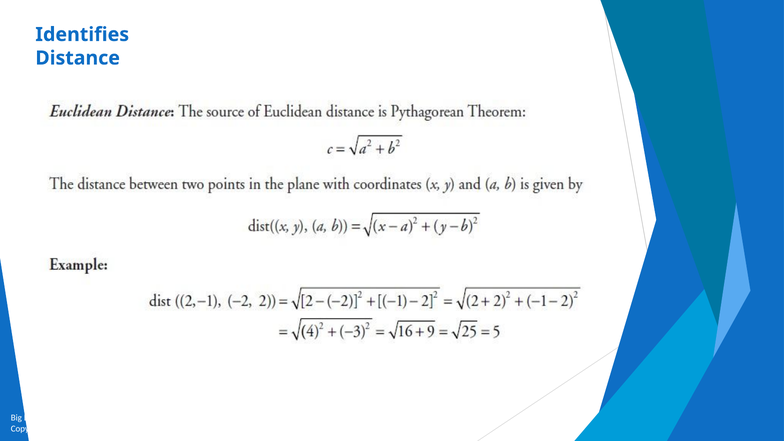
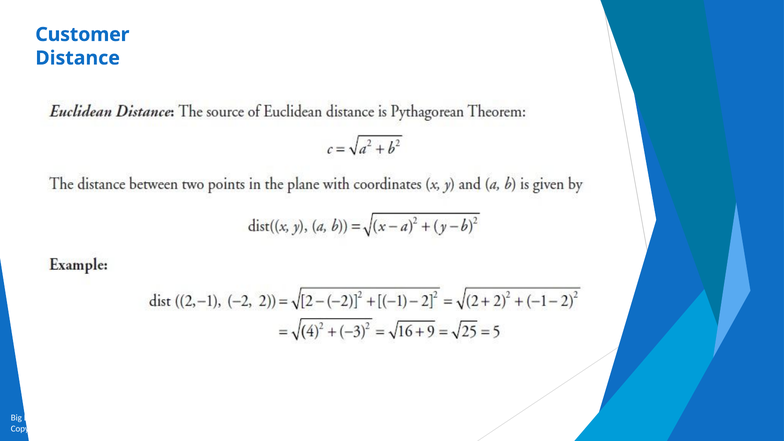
Identifies: Identifies -> Customer (82, 35)
